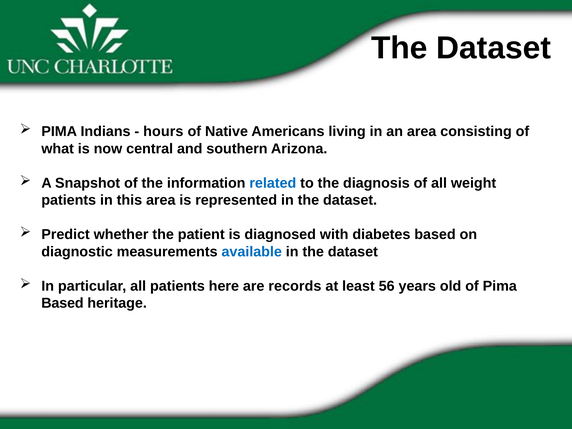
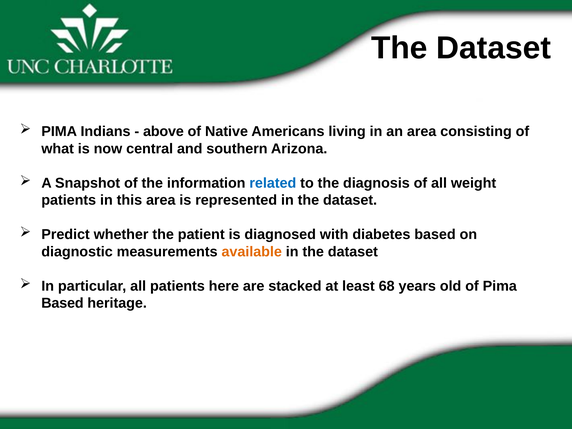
hours: hours -> above (163, 132)
available colour: blue -> orange (252, 252)
records: records -> stacked (295, 286)
56: 56 -> 68 (387, 286)
